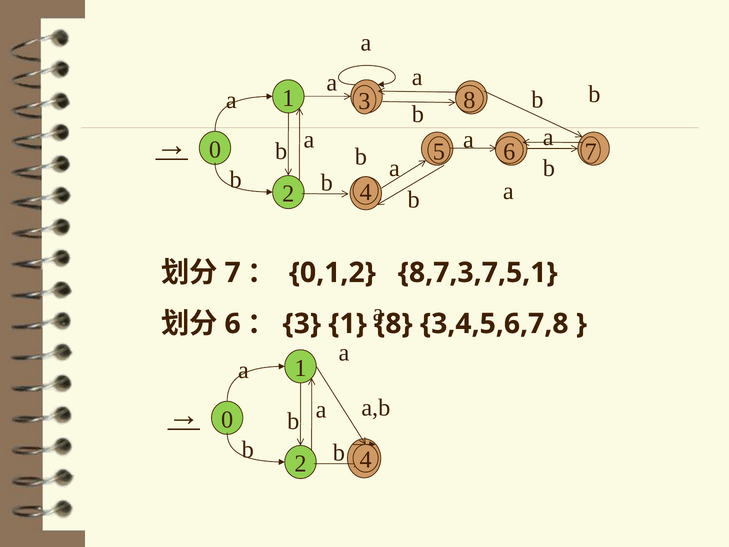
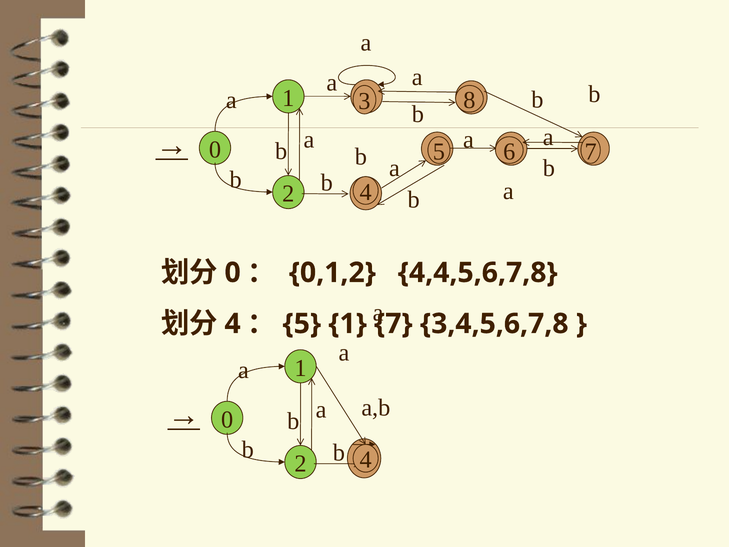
7: 7 -> 0 (233, 273)
8,7,3,7,5,1: 8,7,3,7,5,1 -> 4,4,5,6,7,8 (478, 273)
6: 6 -> 4 (233, 324)
3: 3 -> 5 (302, 324)
1 8: 8 -> 7 (393, 324)
